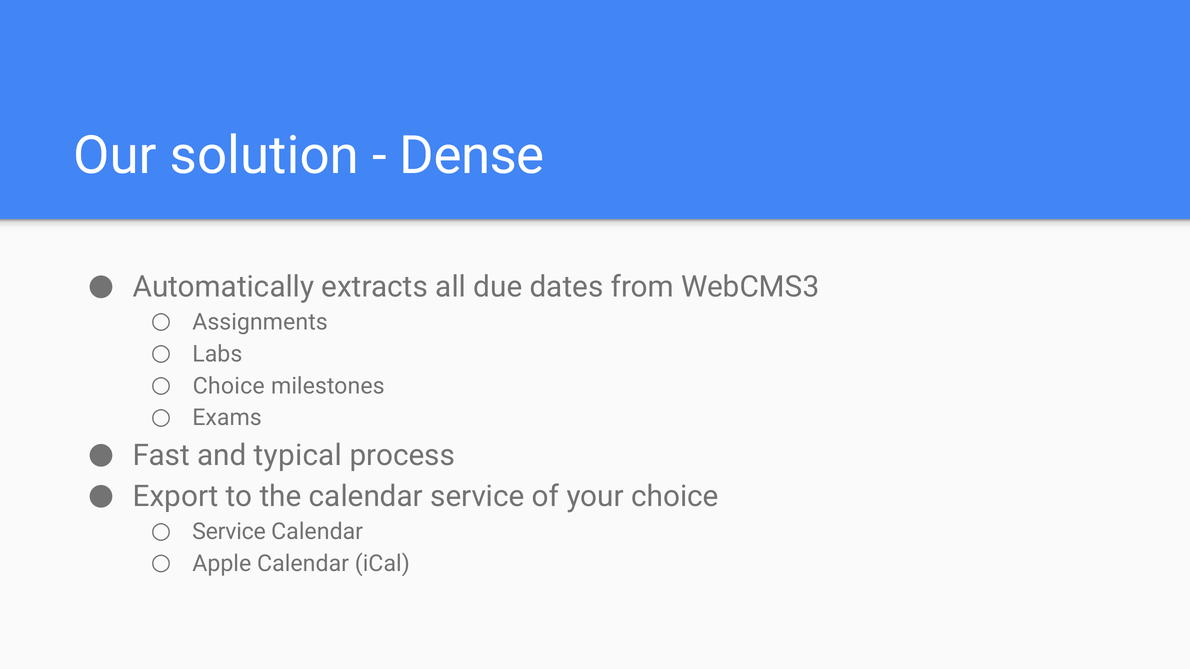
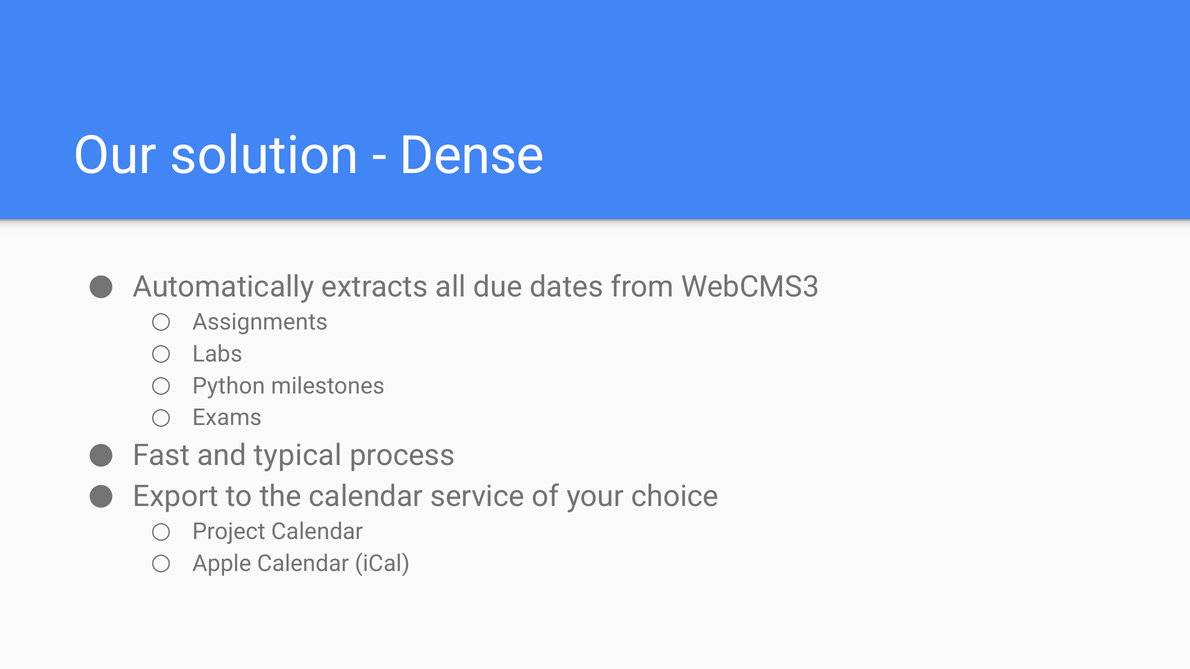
Choice: Choice -> Python (229, 386)
Service: Service -> Project (229, 532)
